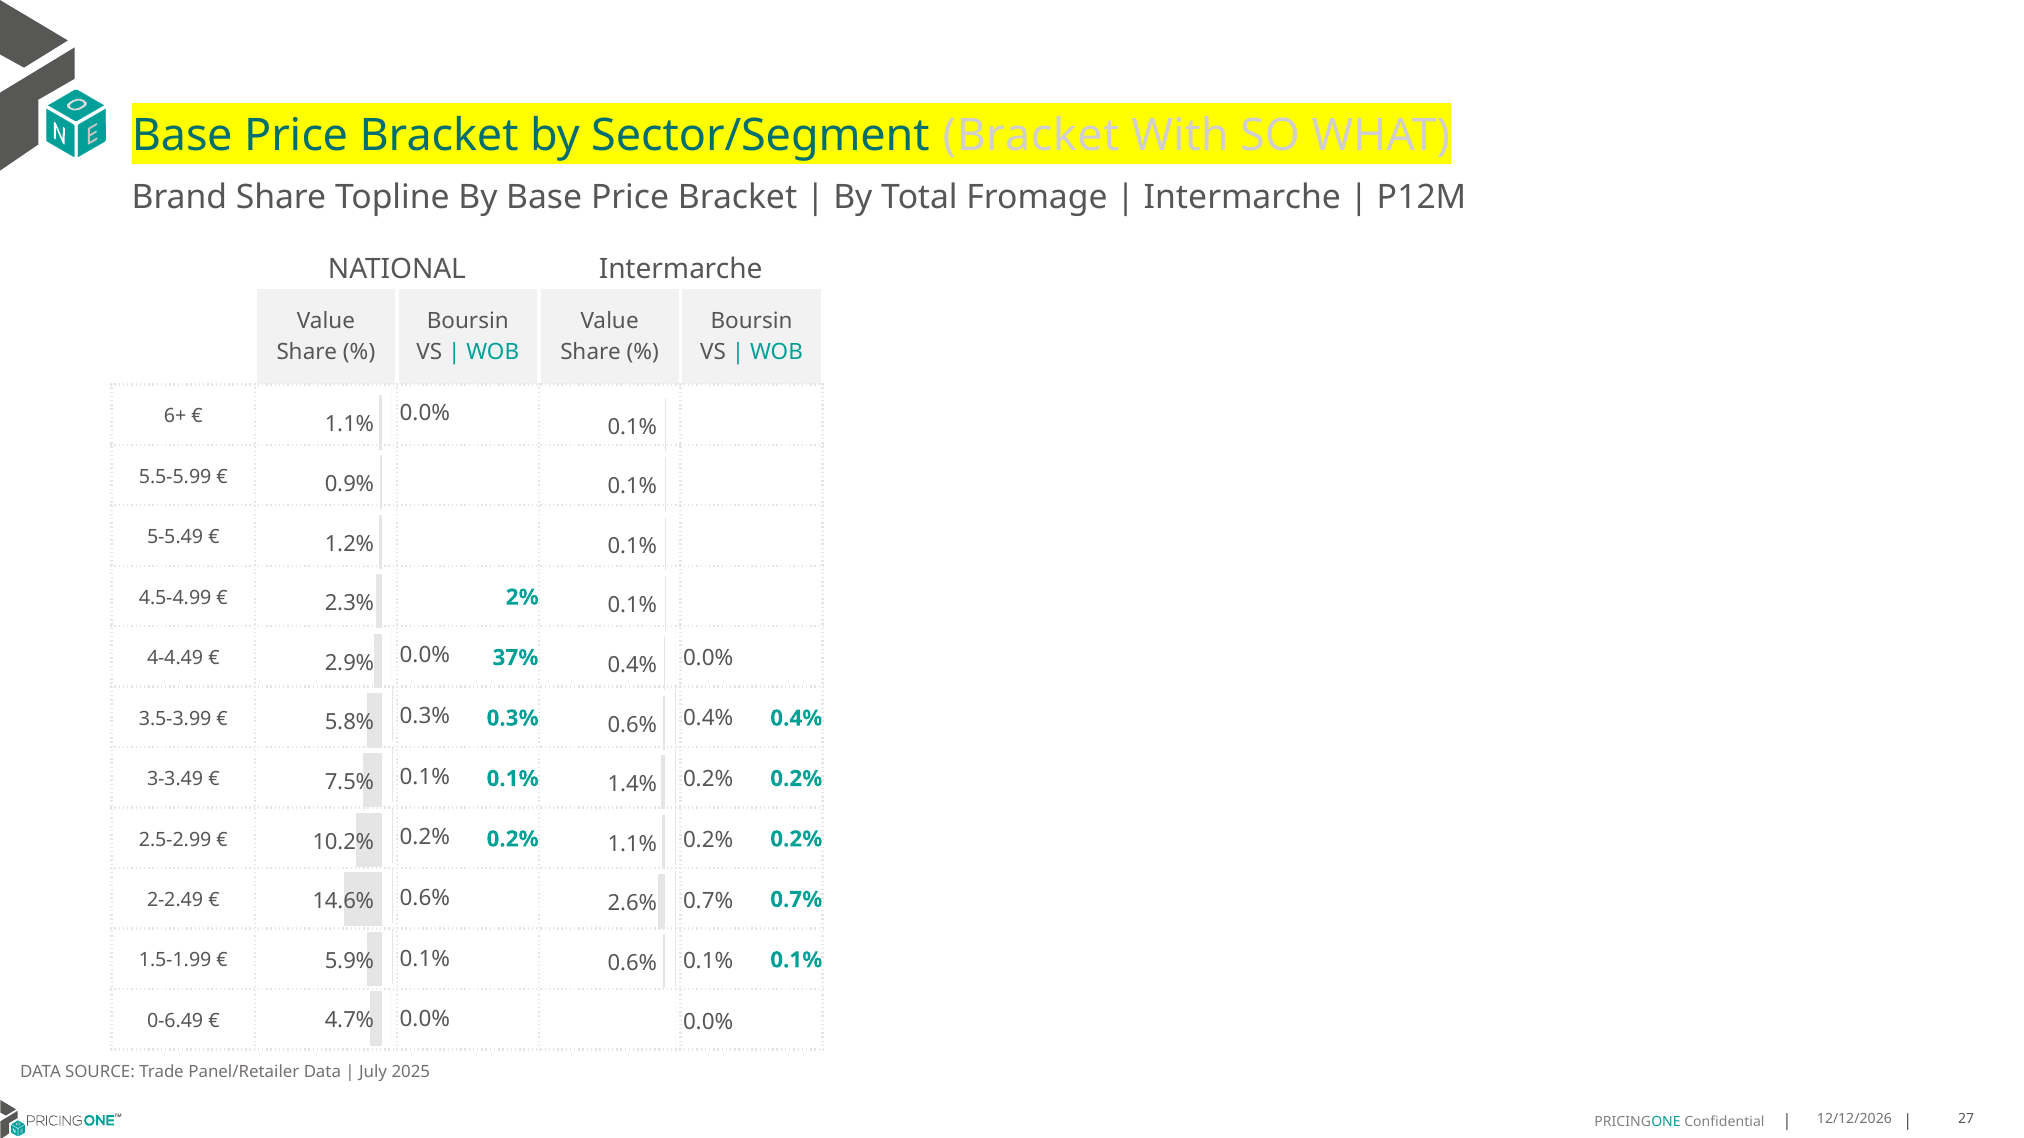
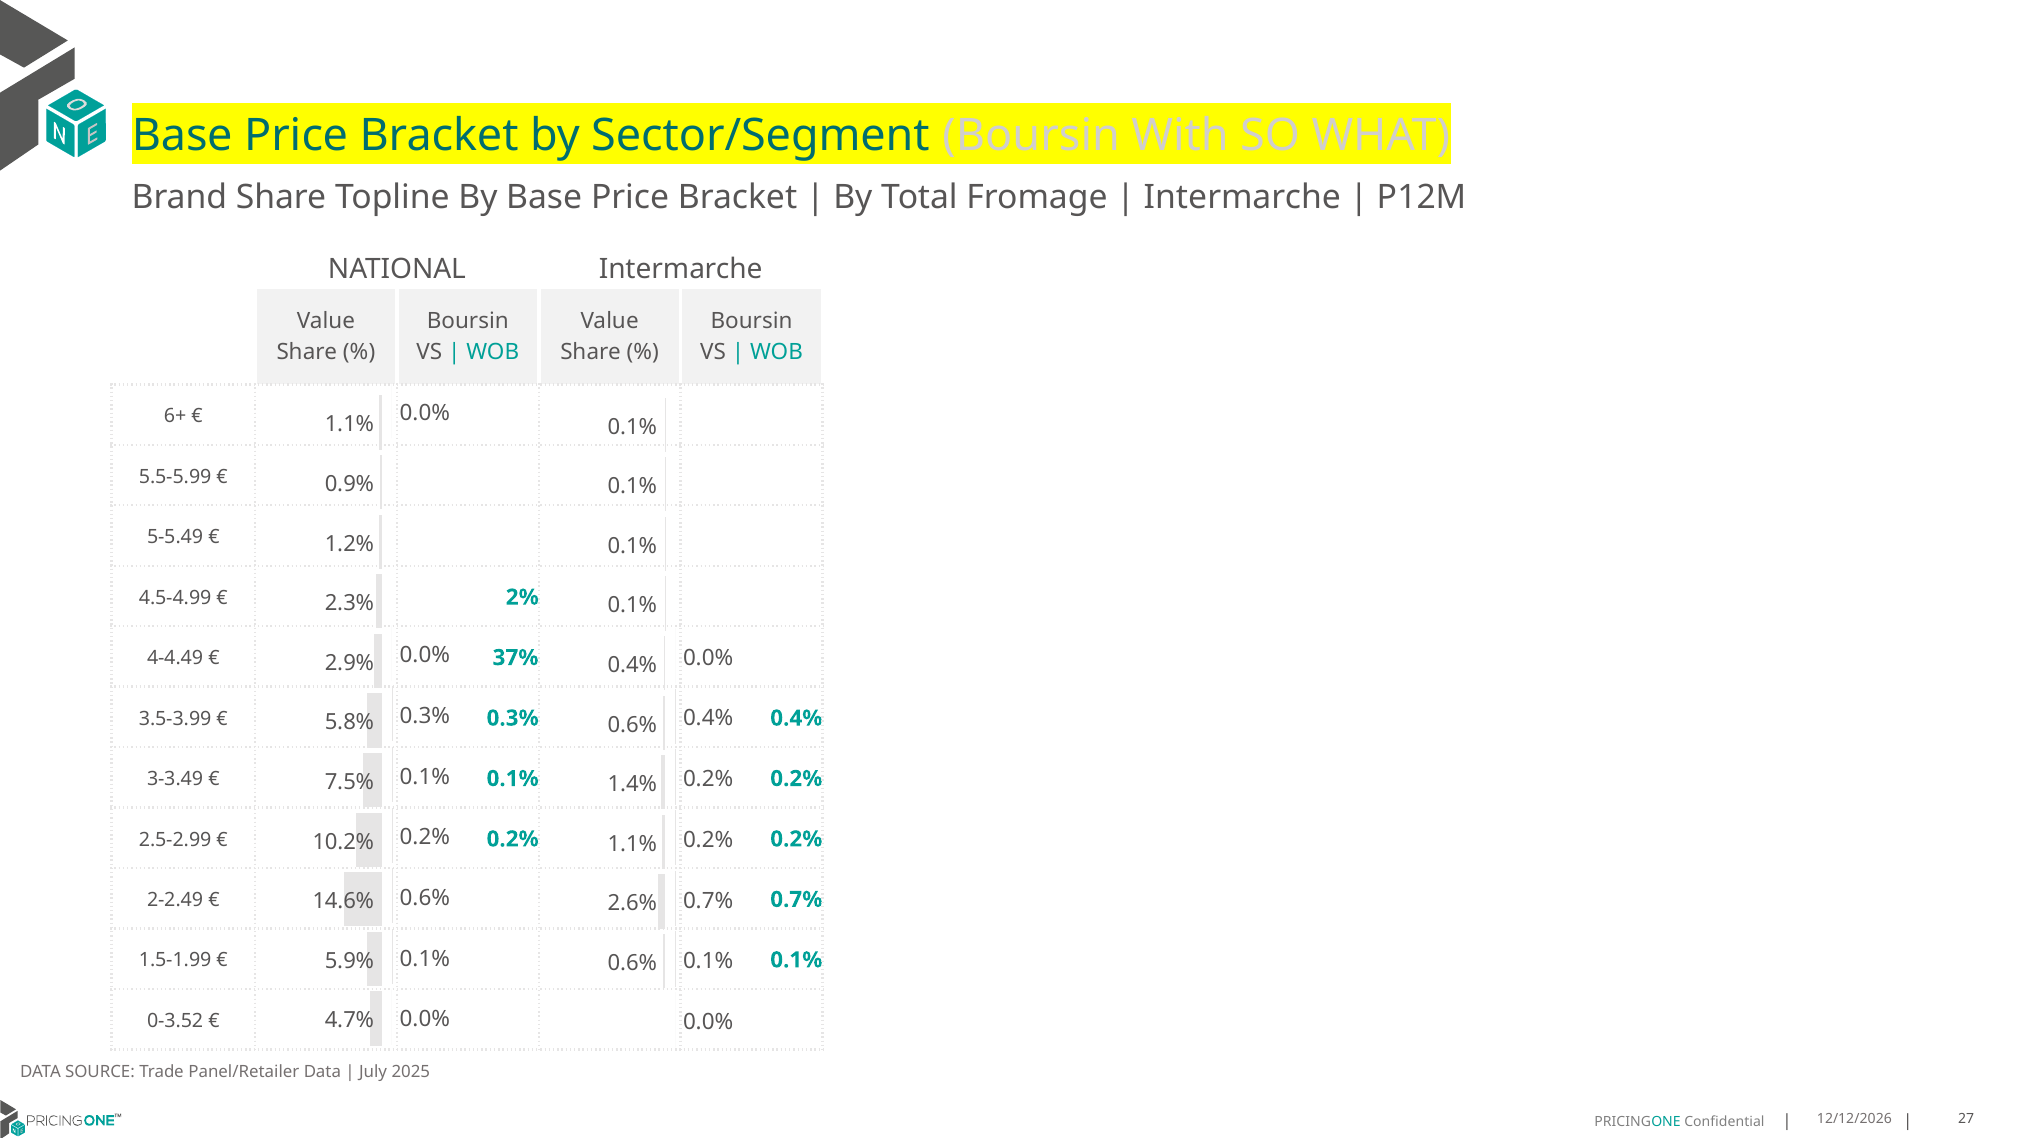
Sector/Segment Bracket: Bracket -> Boursin (1031, 136)
0-6.49: 0-6.49 -> 0-3.52 (175, 1021)
